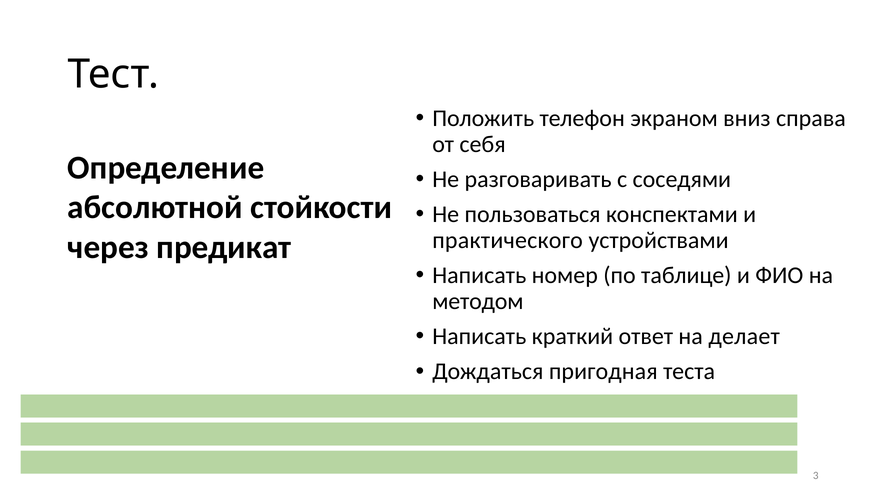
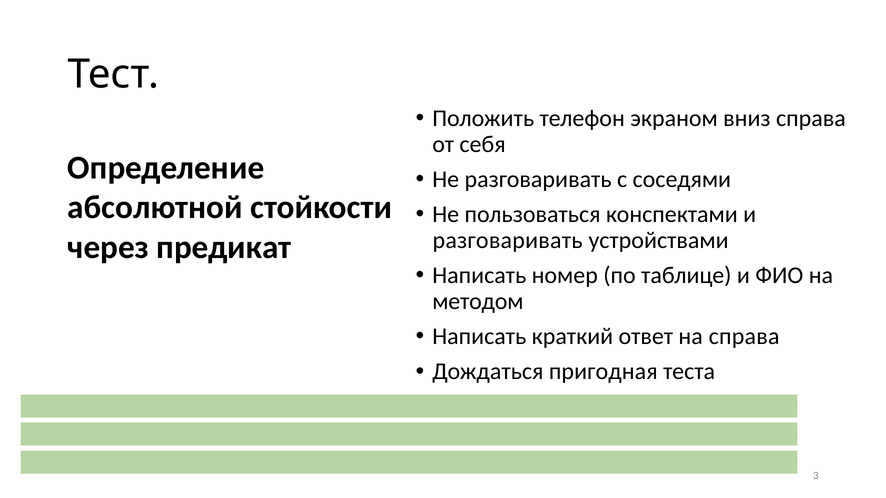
практического: практического -> разговаривать (508, 241)
на делает: делает -> справа (744, 337)
